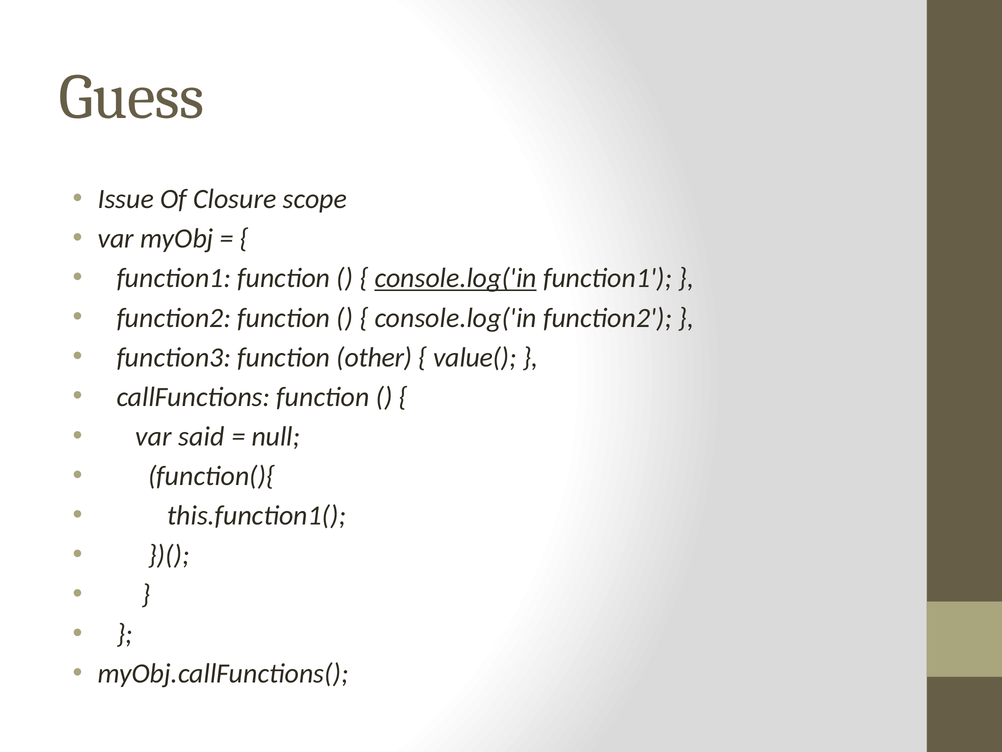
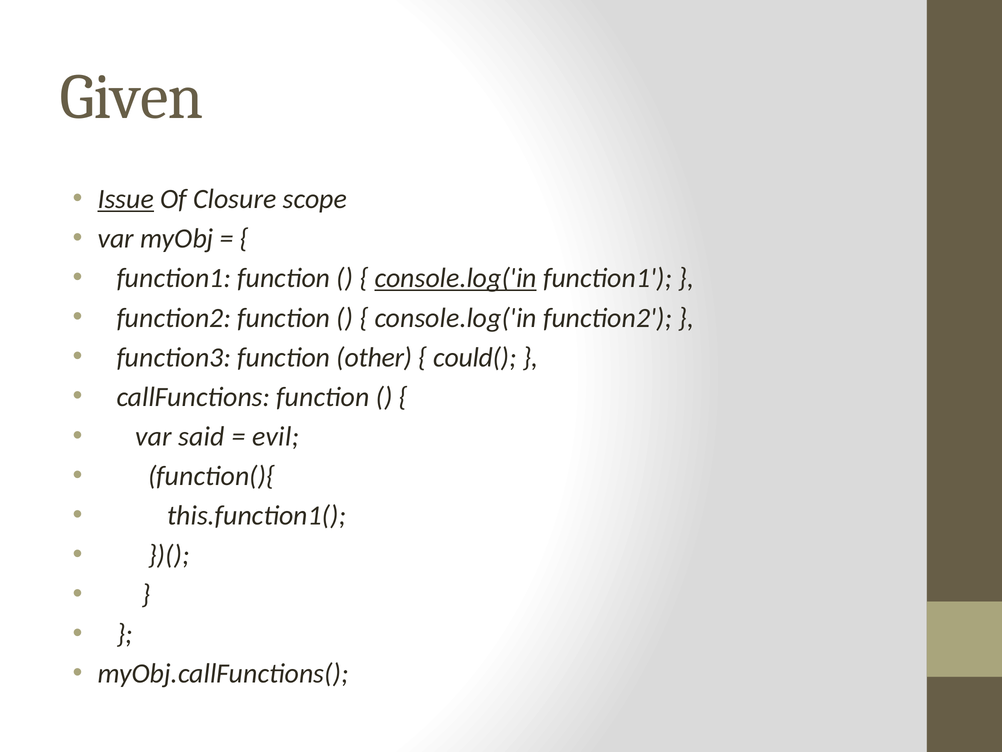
Guess: Guess -> Given (132, 97)
Issue underline: none -> present (126, 199)
value(: value( -> could( (475, 357)
null: null -> evil (276, 436)
